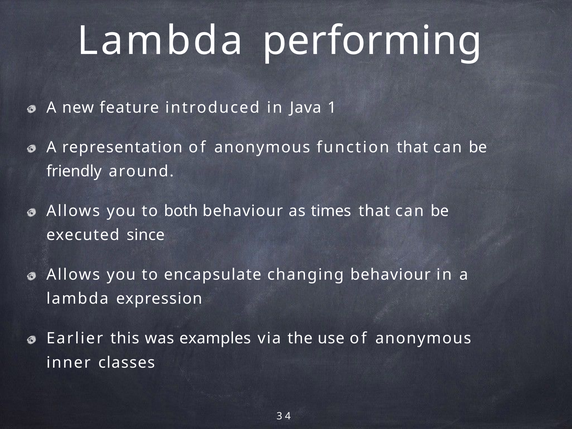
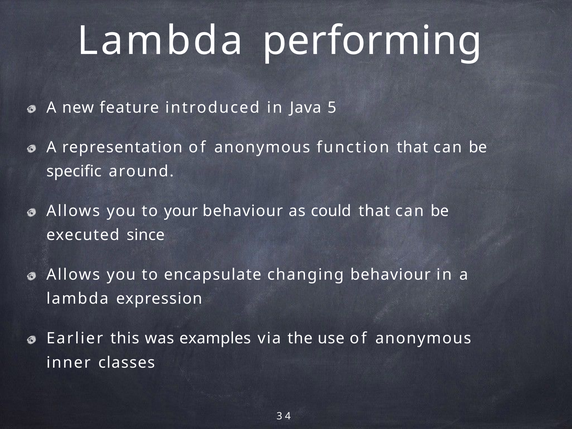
1: 1 -> 5 (332, 108)
friendly: friendly -> specific (74, 171)
both: both -> your (181, 211)
times: times -> could (331, 211)
